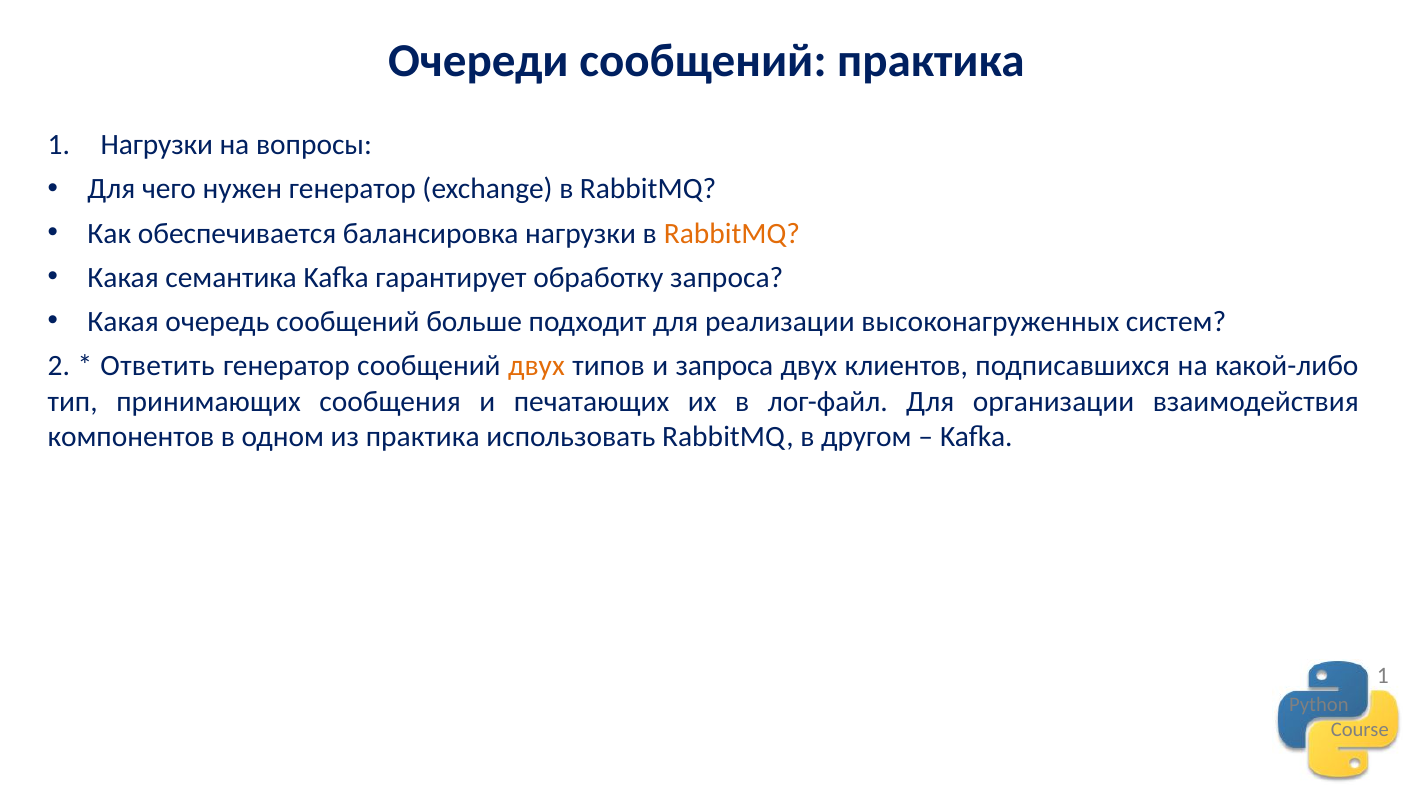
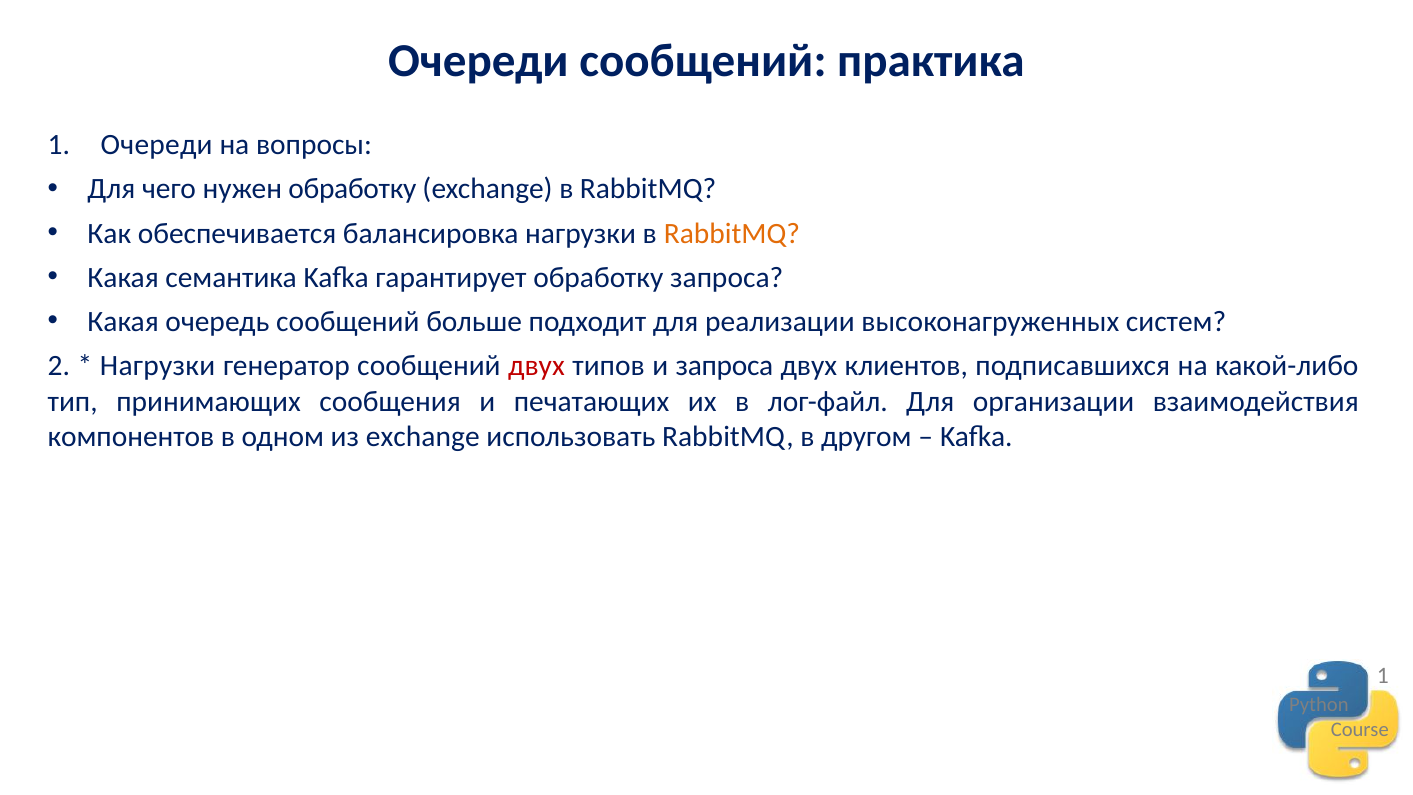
Нагрузки: Нагрузки -> Очереди (157, 145)
нужен генератор: генератор -> обработку (352, 189)
Ответить: Ответить -> Нагрузки (158, 366)
двух colour: orange -> red (536, 366)
из практика: практика -> exchange (423, 437)
